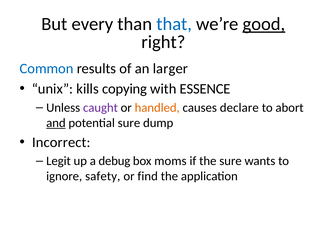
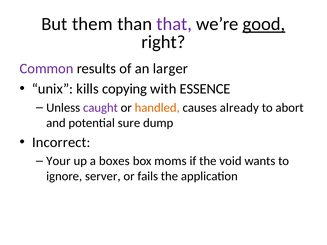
every: every -> them (92, 24)
that colour: blue -> purple (174, 24)
Common colour: blue -> purple (47, 69)
declare: declare -> already (239, 108)
and underline: present -> none (56, 123)
Legit: Legit -> Your (58, 161)
debug: debug -> boxes (114, 161)
the sure: sure -> void (230, 161)
safety: safety -> server (103, 176)
find: find -> fails (148, 176)
